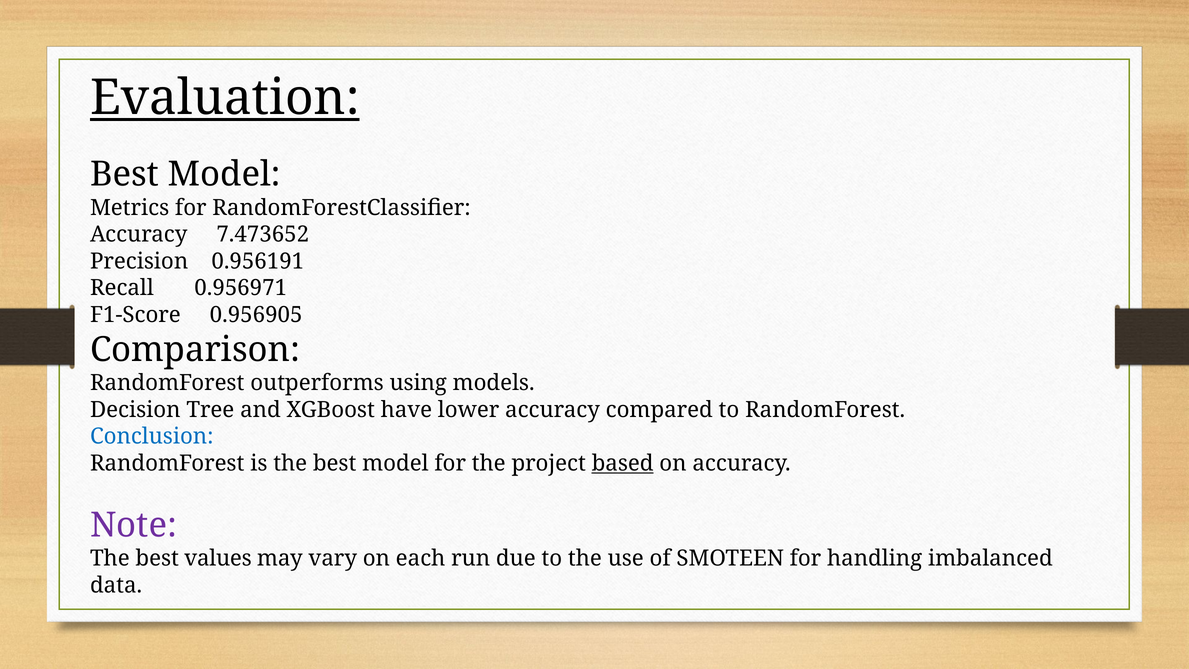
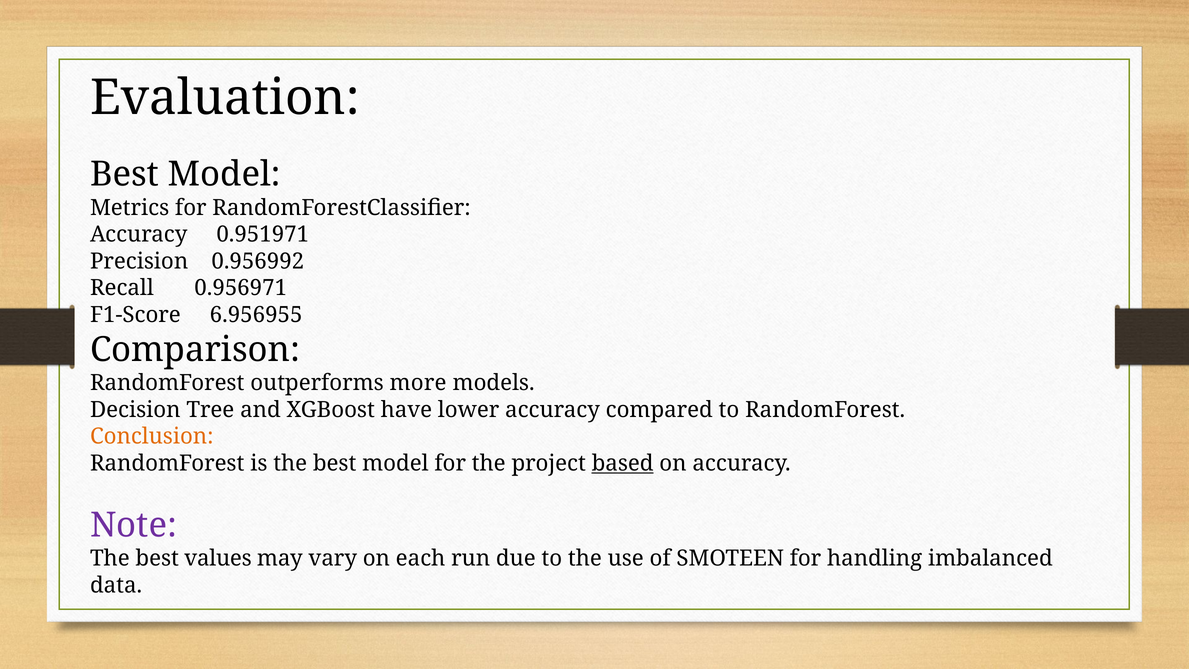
Evaluation underline: present -> none (225, 98)
7.473652: 7.473652 -> 0.951971 (263, 234)
0.956191: 0.956191 -> 0.956992 (258, 261)
0.956905: 0.956905 -> 6.956955 (256, 315)
using: using -> more (418, 383)
Conclusion colour: blue -> orange (152, 437)
